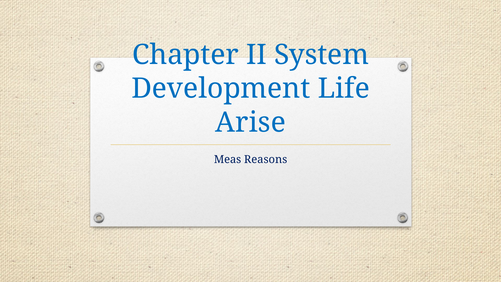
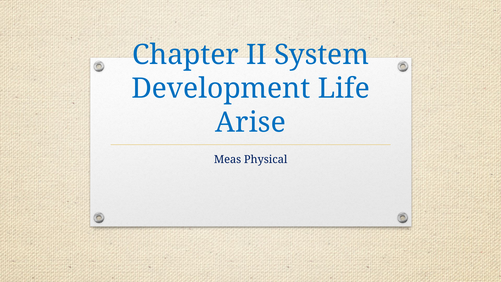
Reasons: Reasons -> Physical (266, 160)
